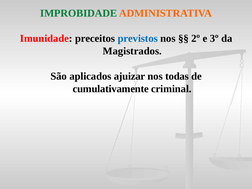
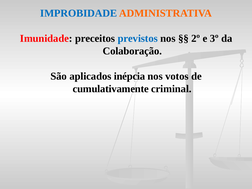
IMPROBIDADE colour: green -> blue (79, 13)
Magistrados: Magistrados -> Colaboração (132, 51)
ajuizar: ajuizar -> inépcia (130, 76)
todas: todas -> votos (177, 76)
